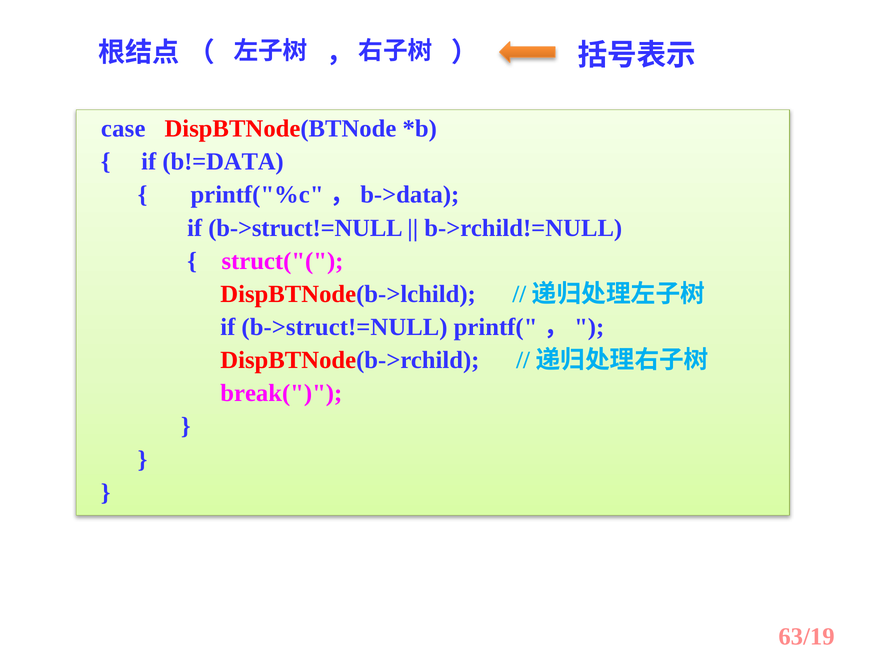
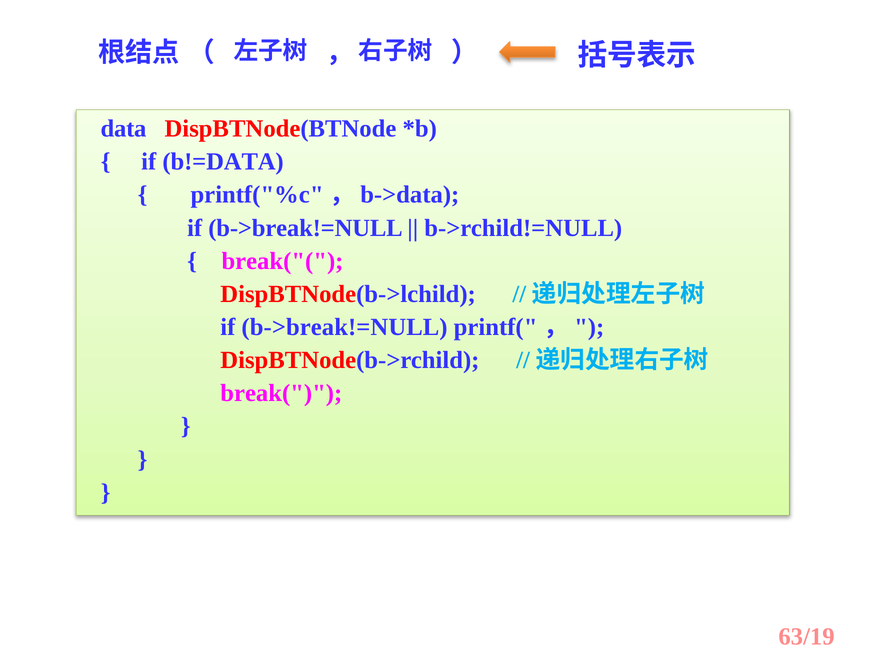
case: case -> data (124, 129)
b->struct!=NULL: b->struct!=NULL -> b->break!=NULL (305, 228)
struct("(: struct("( -> break("( (282, 261)
b->struct!=NULL: b->struct!=NULL -> b->break!=NULL (345, 327)
